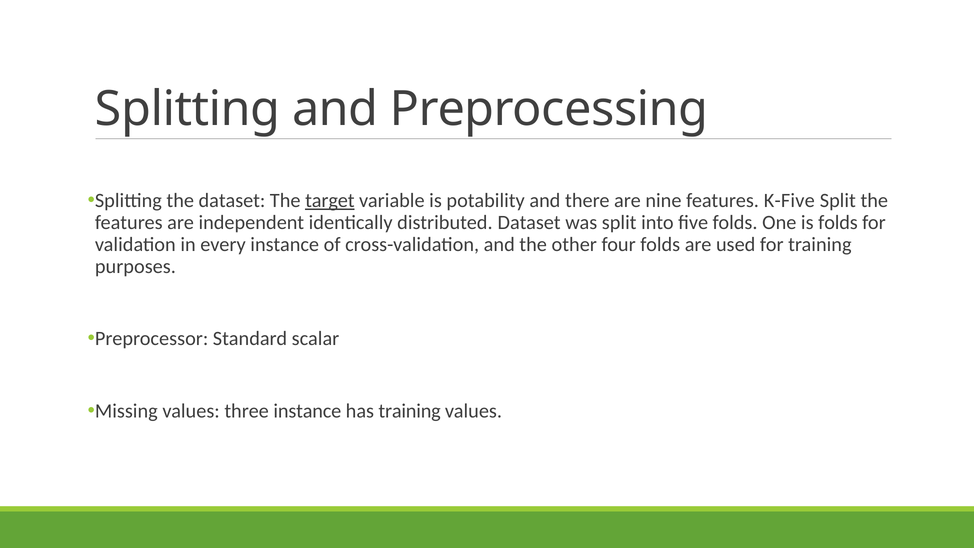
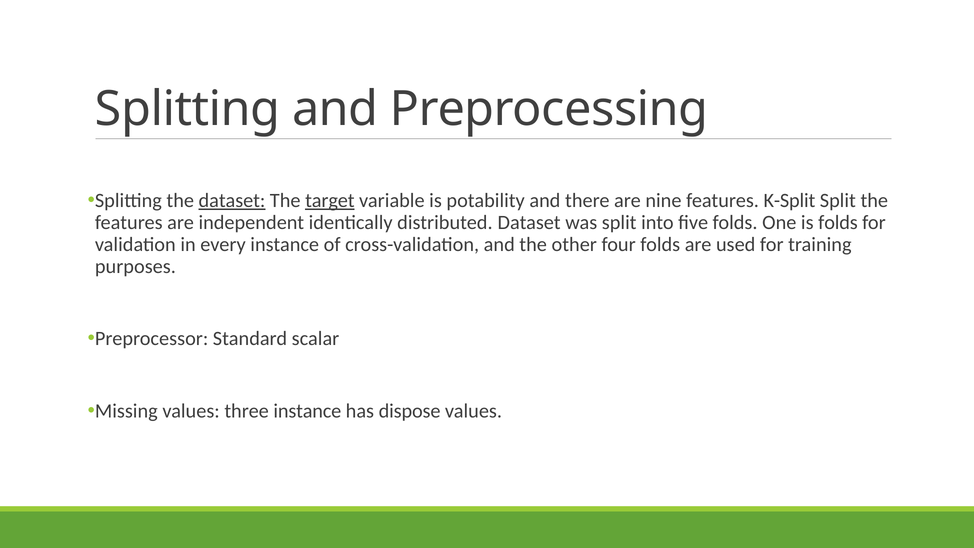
dataset underline: none -> present (232, 201)
K-Five: K-Five -> K-Split (789, 201)
has training: training -> dispose (410, 411)
